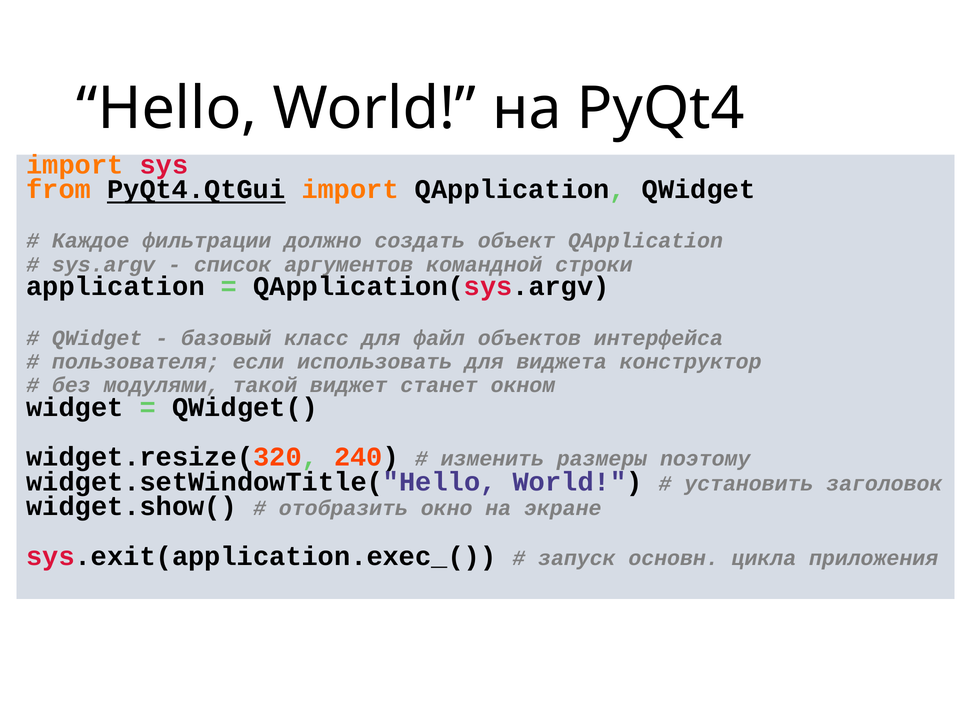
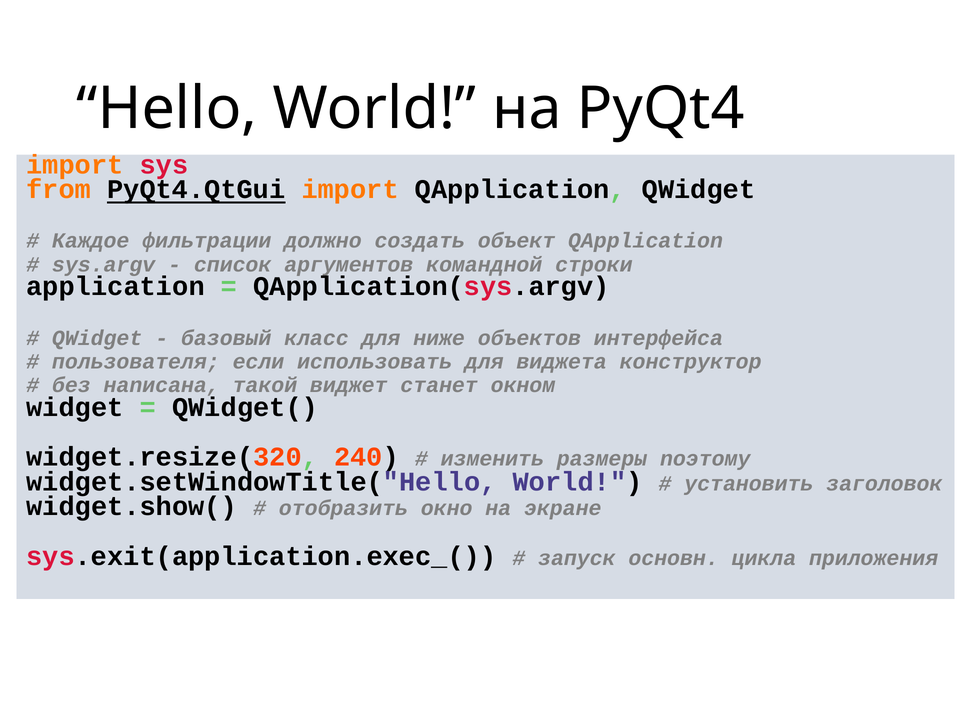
файл: файл -> ниже (439, 338)
модулями: модулями -> наnисана (162, 385)
